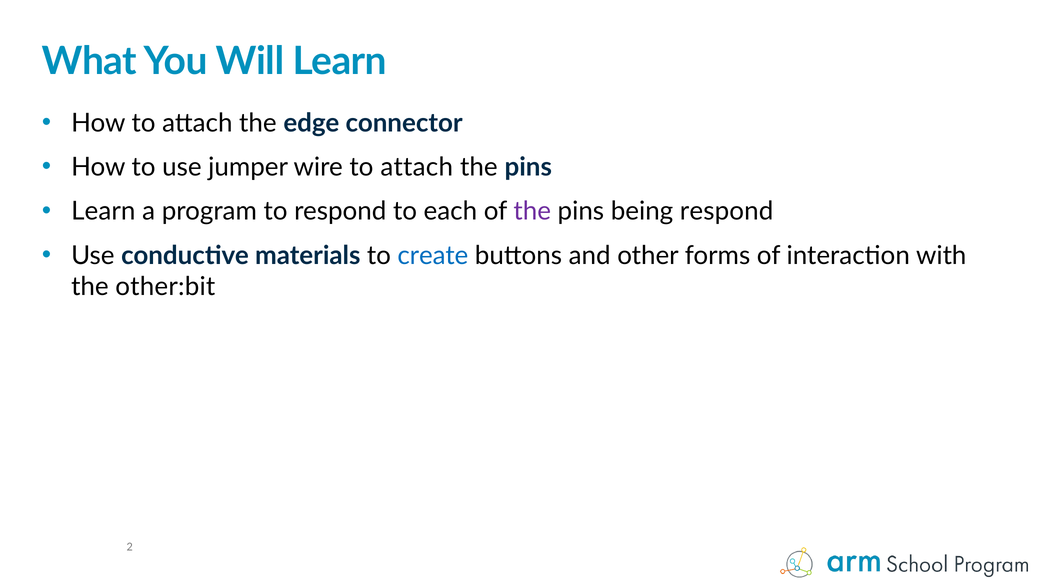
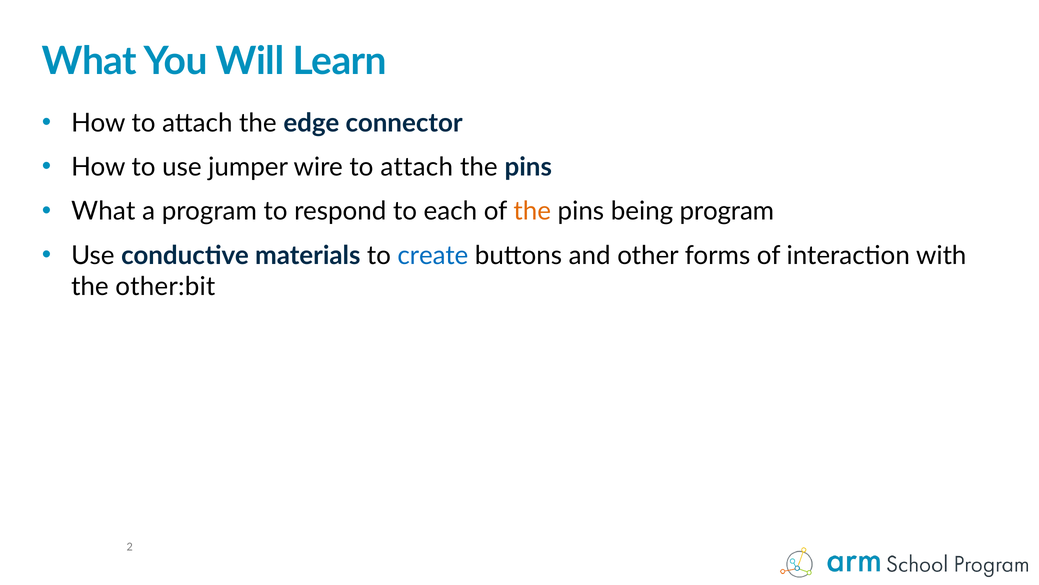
Learn: Learn -> What (103, 211)
the colour: purple -> orange (532, 211)
being respond: respond -> program (727, 211)
